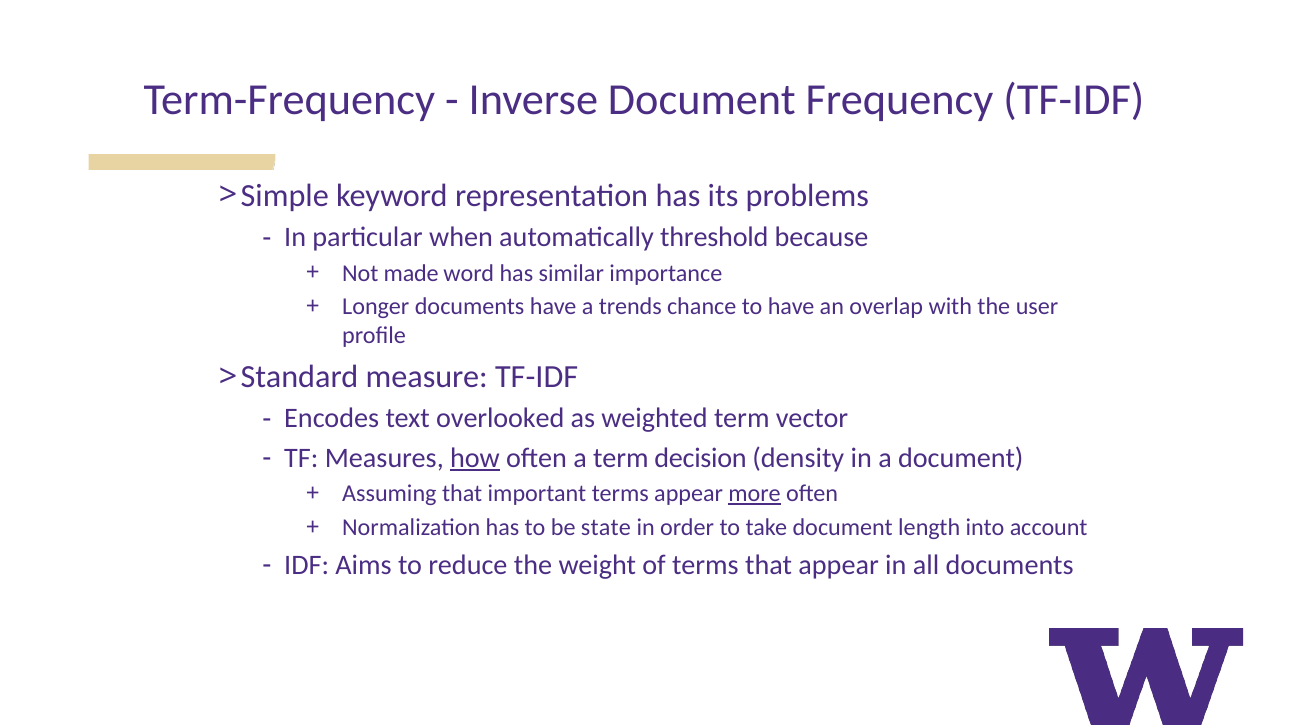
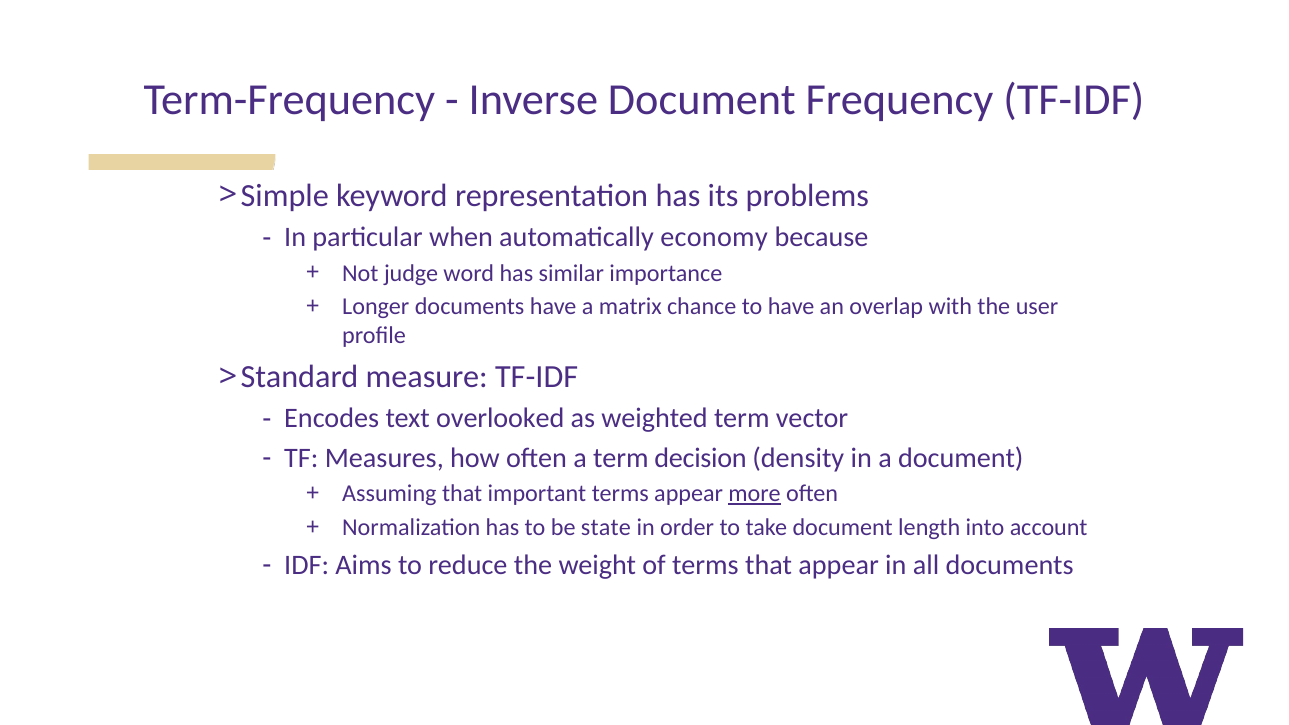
threshold: threshold -> economy (714, 237)
made: made -> judge (411, 273)
trends: trends -> matrix (630, 307)
how underline: present -> none (475, 458)
